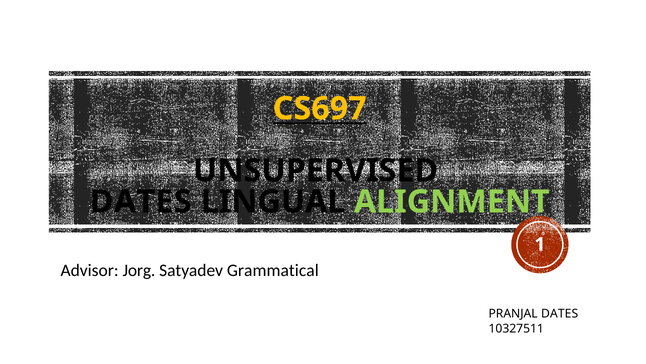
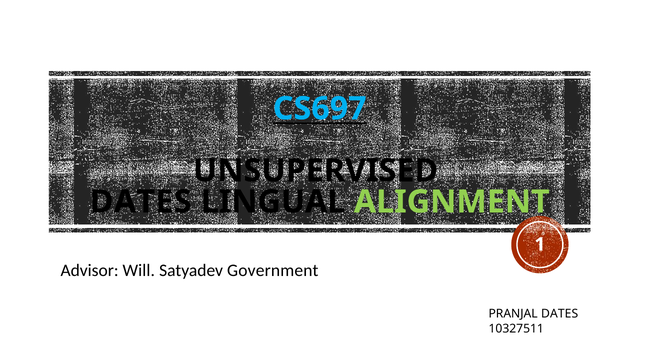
CS697 colour: yellow -> light blue (320, 108)
Jorg: Jorg -> Will (139, 270)
Grammatical: Grammatical -> Government (273, 270)
